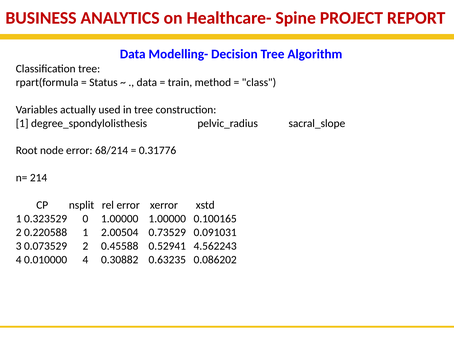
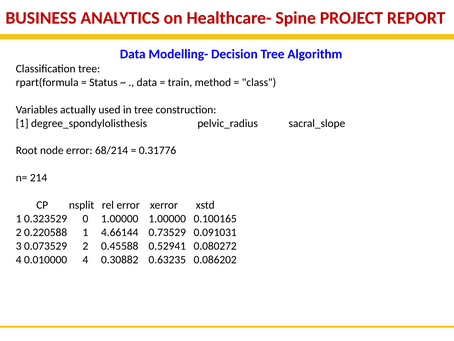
2.00504: 2.00504 -> 4.66144 (120, 232)
4.562243: 4.562243 -> 0.080272 (215, 246)
